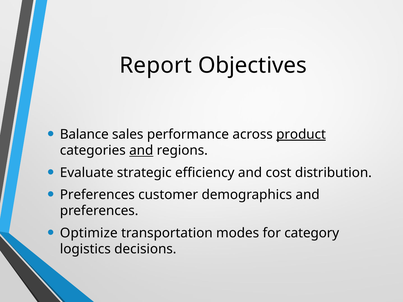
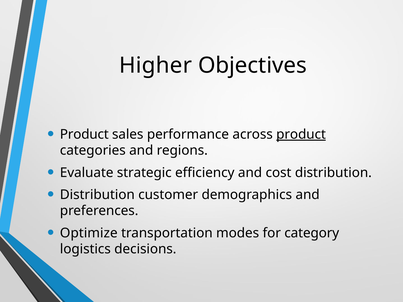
Report: Report -> Higher (156, 65)
Balance: Balance -> Product (84, 134)
and underline: present -> none (141, 151)
Preferences: Preferences -> Distribution (97, 195)
